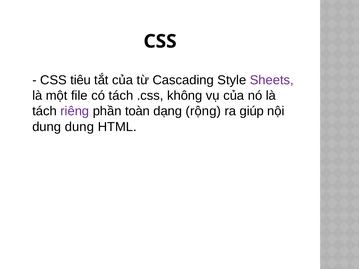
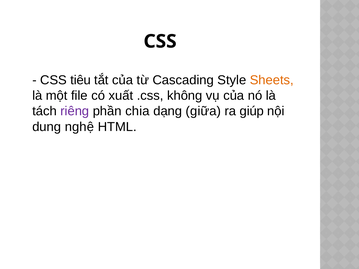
Sheets colour: purple -> orange (272, 80)
có tách: tách -> xuất (121, 96)
toàn: toàn -> chia (137, 111)
rộng: rộng -> giữa (203, 111)
dung dung: dung -> nghệ (79, 127)
